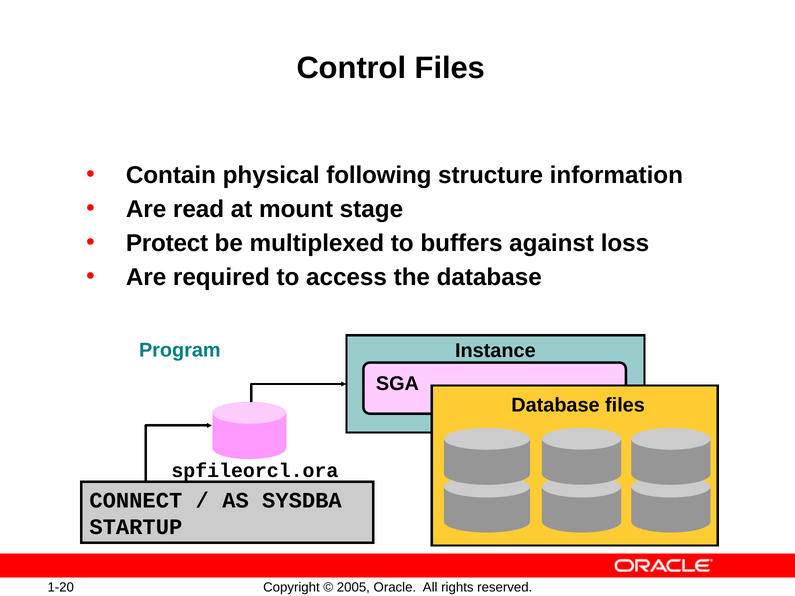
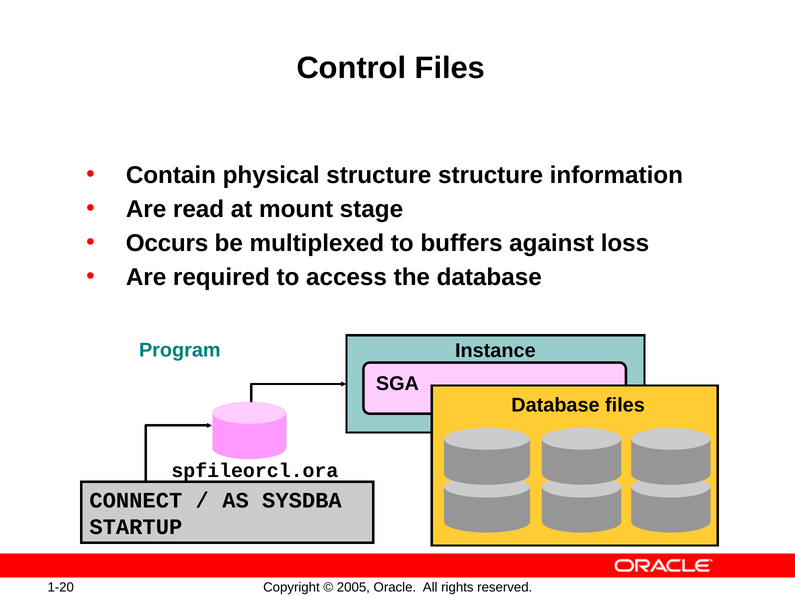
physical following: following -> structure (379, 175)
Protect: Protect -> Occurs (167, 243)
